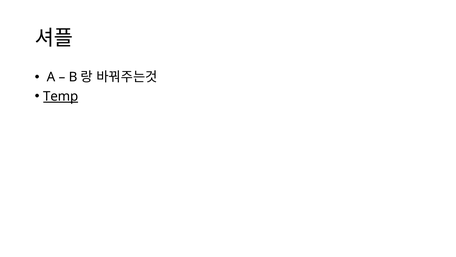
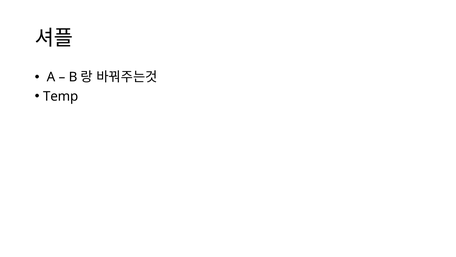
Temp underline: present -> none (61, 96)
